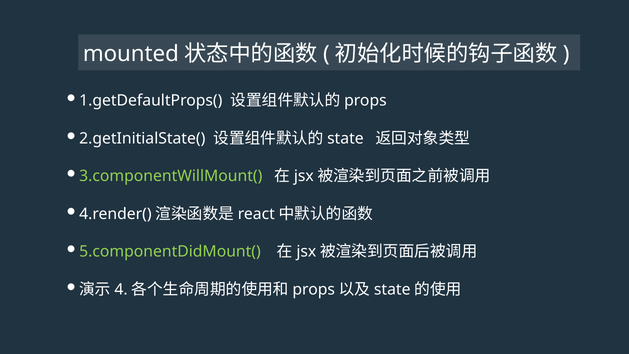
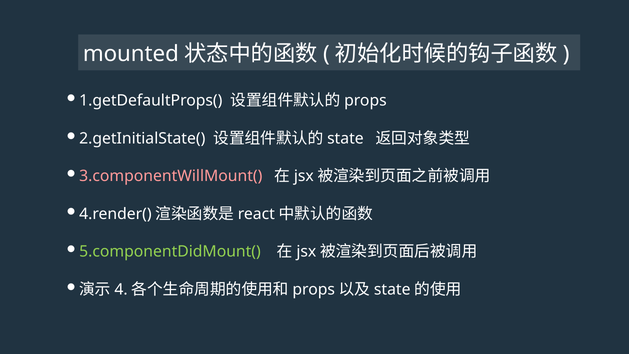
3.componentWillMount( colour: light green -> pink (171, 176)
